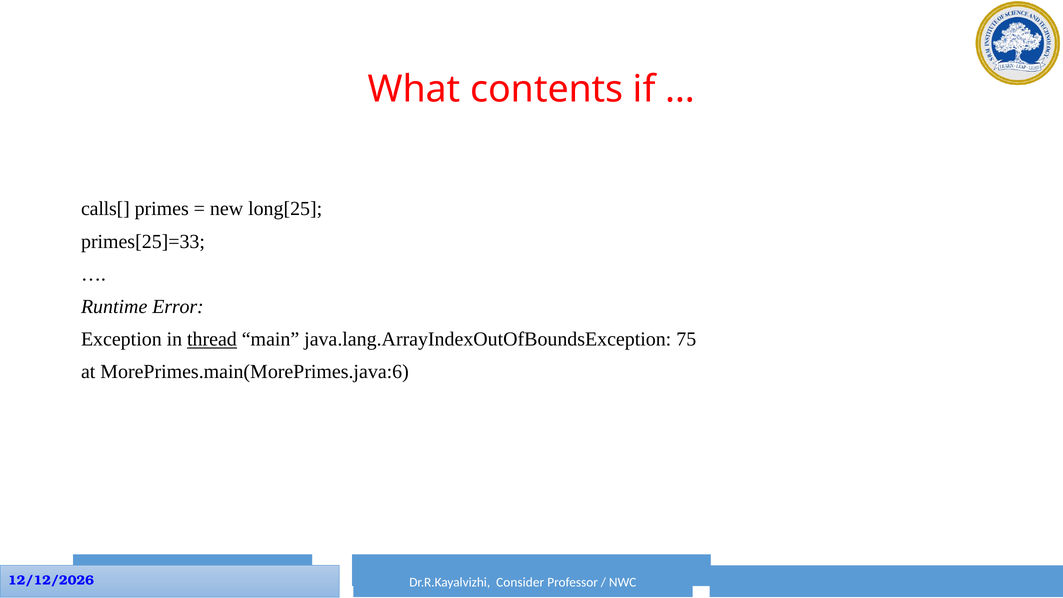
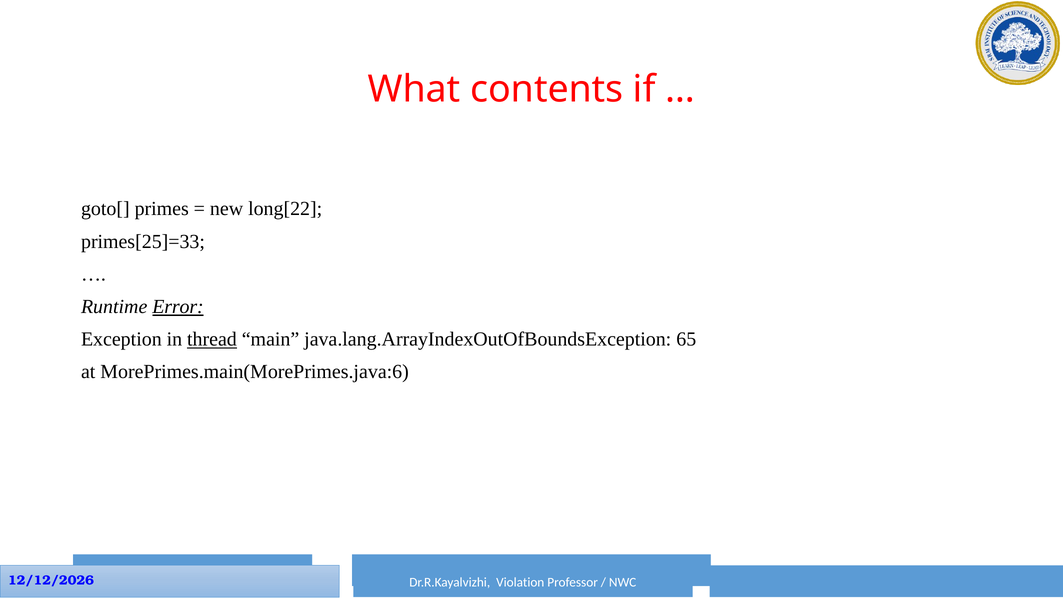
calls[: calls[ -> goto[ (105, 209)
long[25: long[25 -> long[22 (285, 209)
Error underline: none -> present (178, 307)
75: 75 -> 65 (686, 339)
Consider: Consider -> Violation (520, 582)
